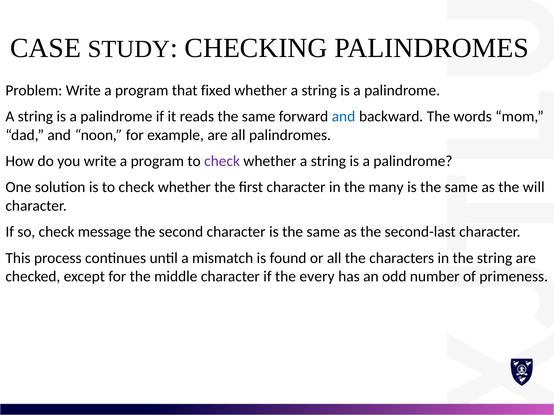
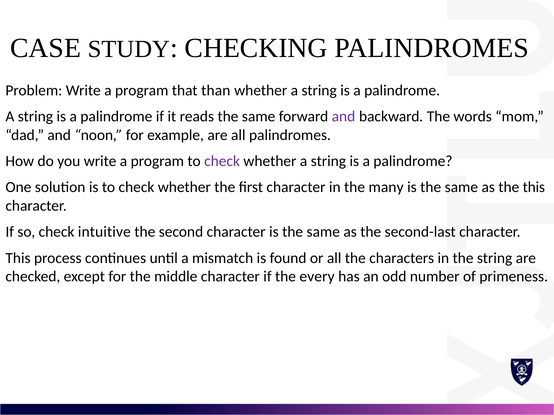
fixed: fixed -> than (216, 90)
and colour: blue -> purple (343, 117)
the will: will -> this (534, 187)
message: message -> intuitive (104, 232)
